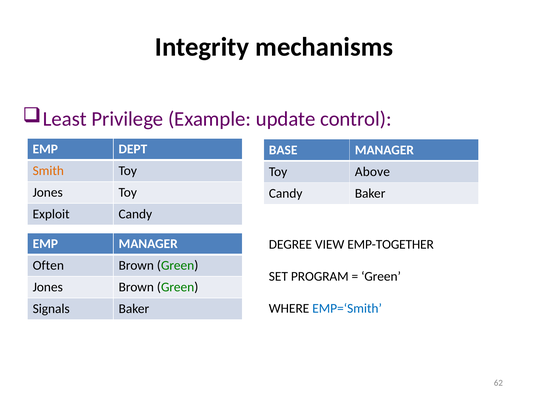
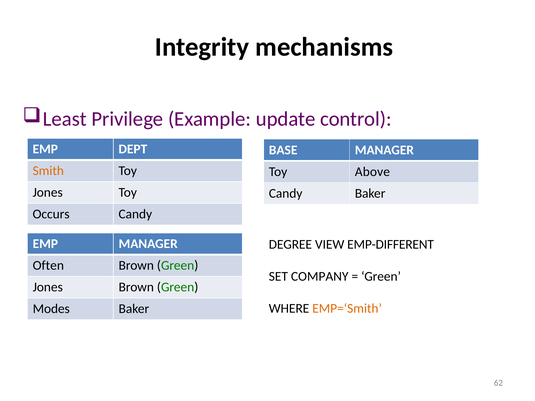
Exploit: Exploit -> Occurs (51, 214)
EMP-TOGETHER: EMP-TOGETHER -> EMP-DIFFERENT (391, 245)
PROGRAM: PROGRAM -> COMPANY (320, 277)
EMP=‘Smith colour: blue -> orange (347, 309)
Signals: Signals -> Modes (51, 309)
